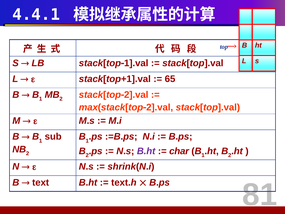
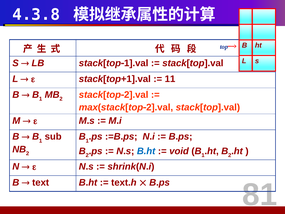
4.4.1: 4.4.1 -> 4.3.8 (36, 15)
65: 65 -> 11 (170, 79)
B.ht colour: purple -> blue (146, 151)
char: char -> void (179, 151)
